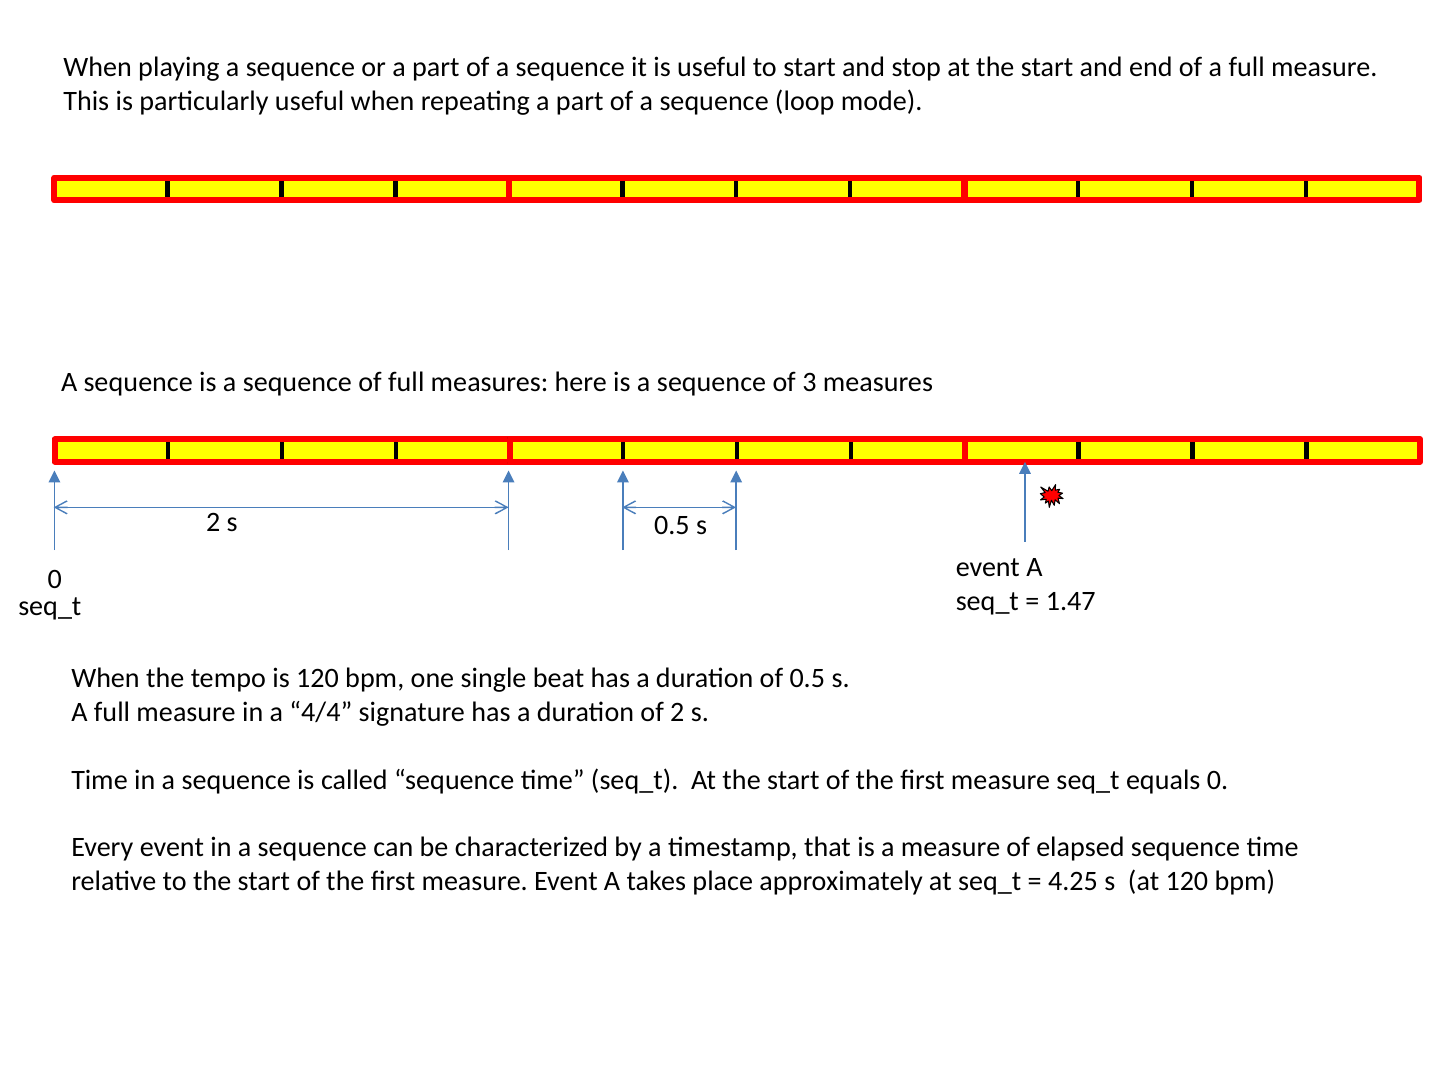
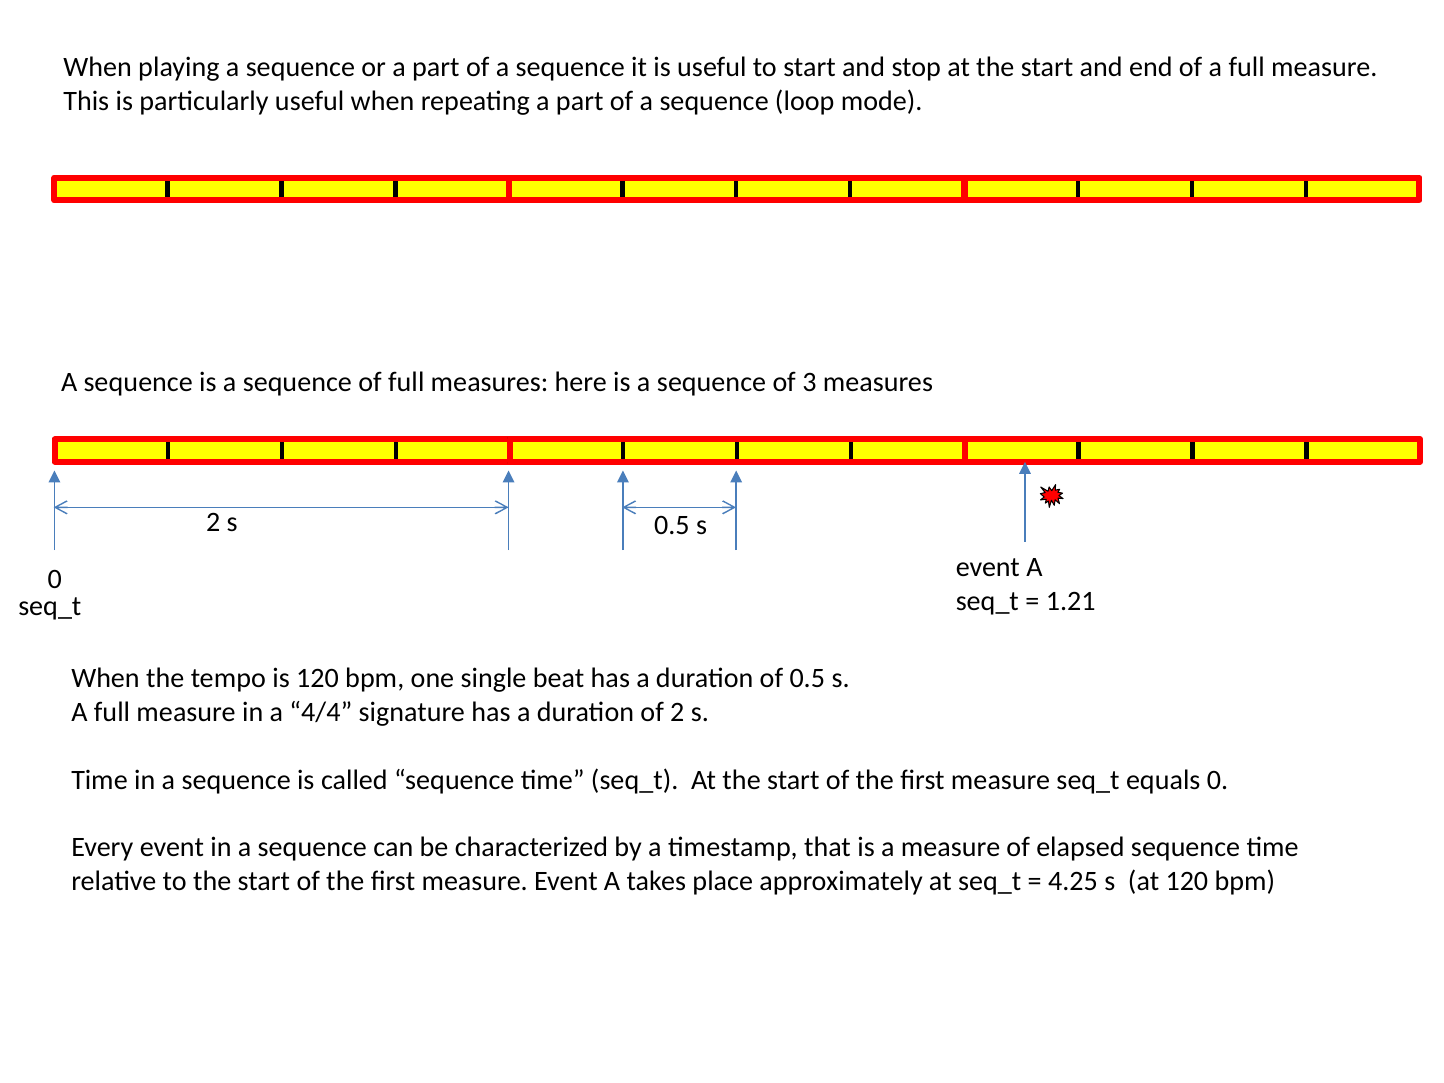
1.47: 1.47 -> 1.21 (1071, 601)
